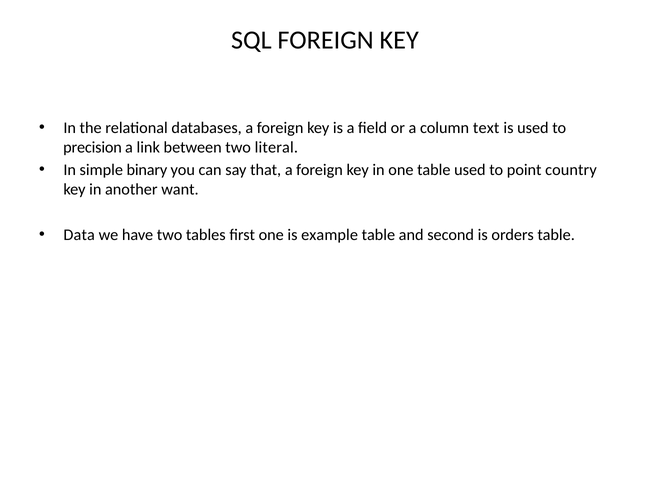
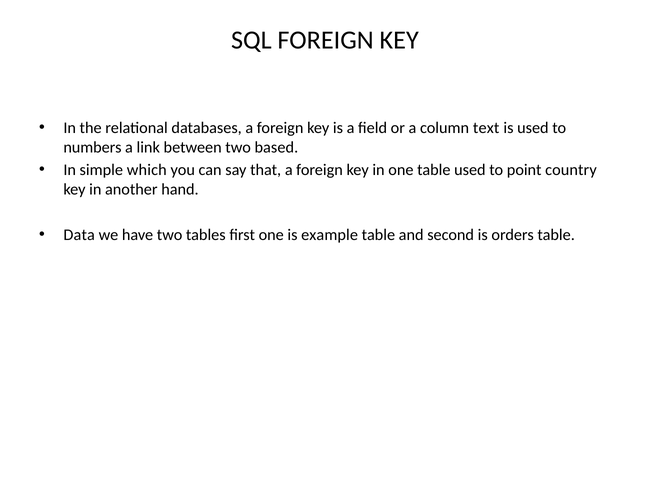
precision: precision -> numbers (92, 147)
literal: literal -> based (276, 147)
binary: binary -> which (147, 170)
want: want -> hand (180, 190)
